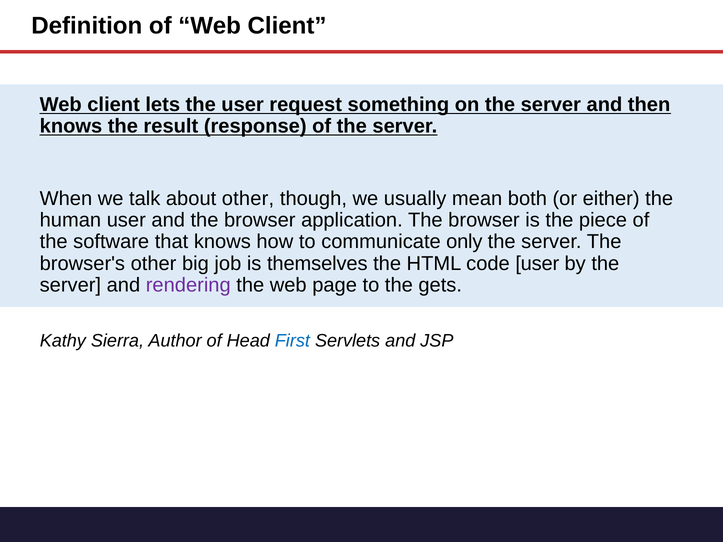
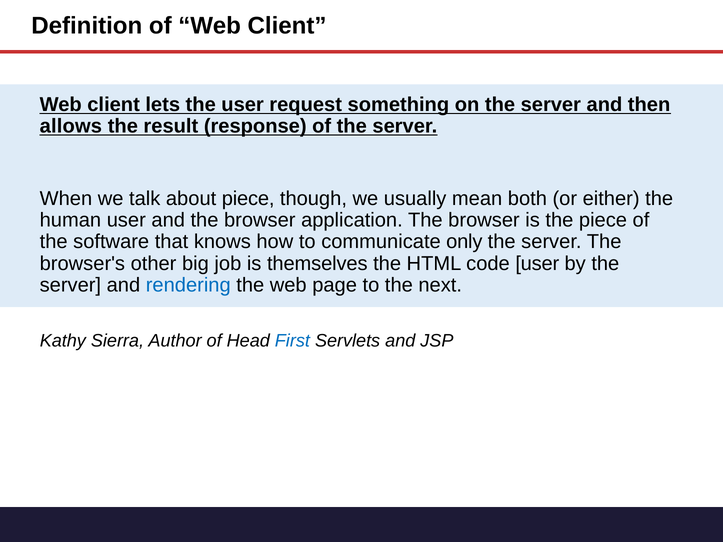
knows: knows -> allows (71, 126)
about other: other -> piece (248, 199)
rendering colour: purple -> blue (188, 285)
gets: gets -> next (440, 285)
